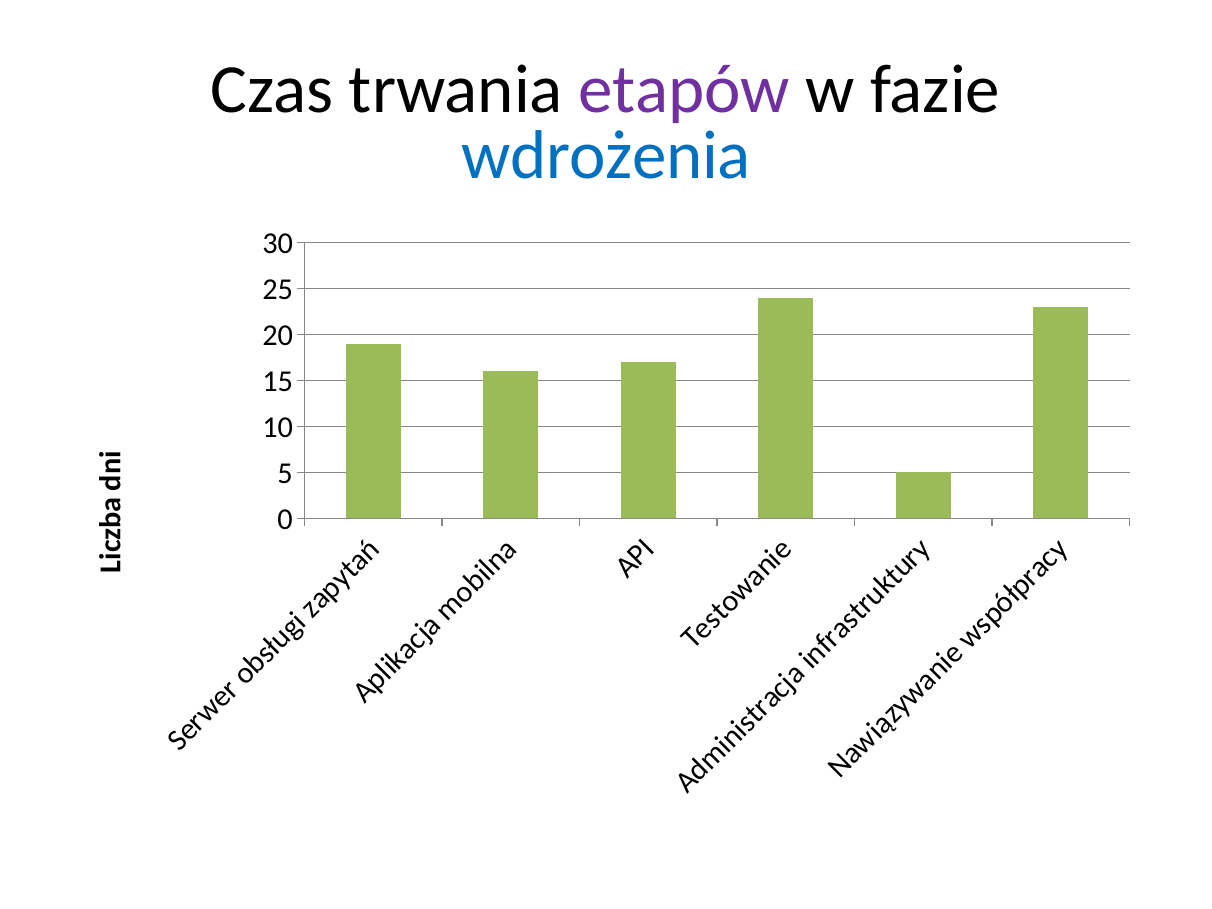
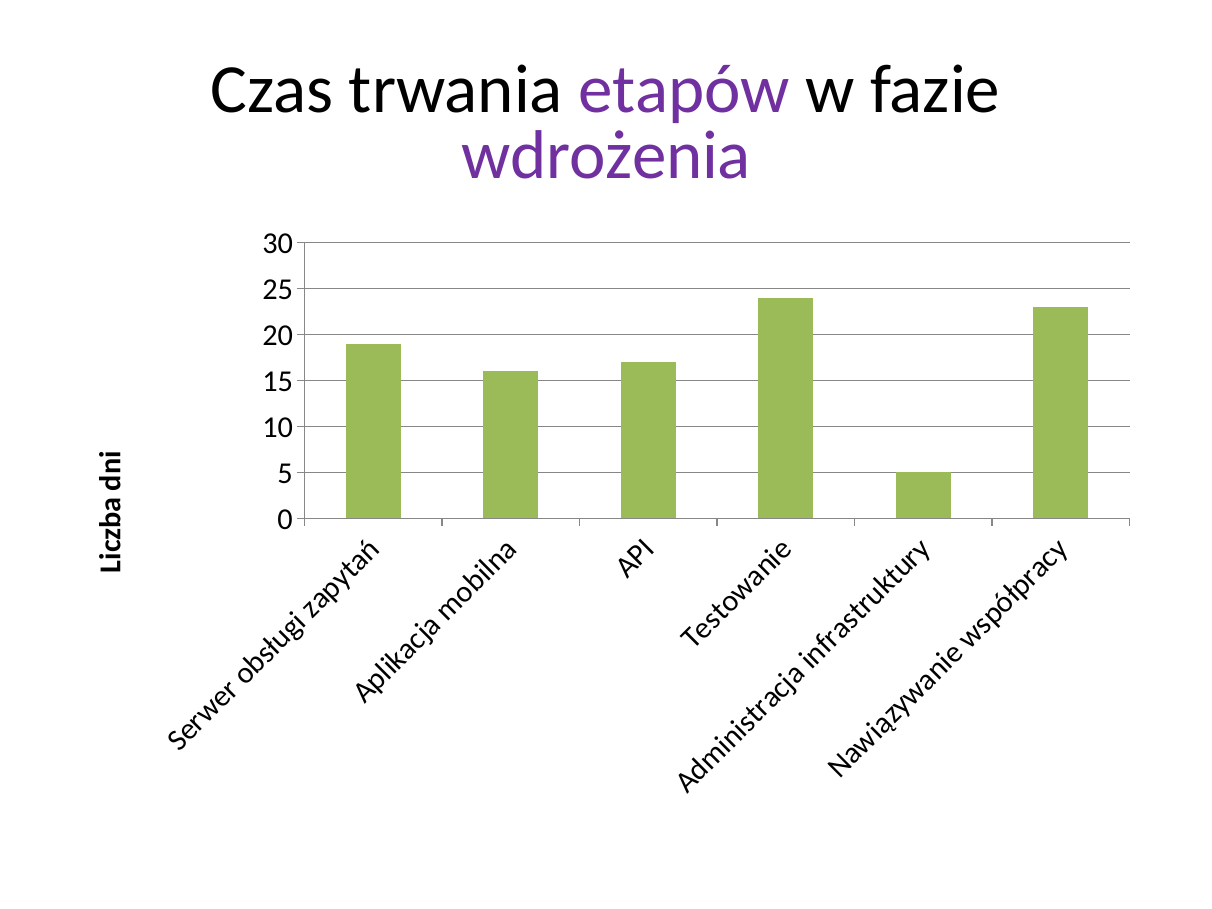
wdrożenia colour: blue -> purple (606, 156)
